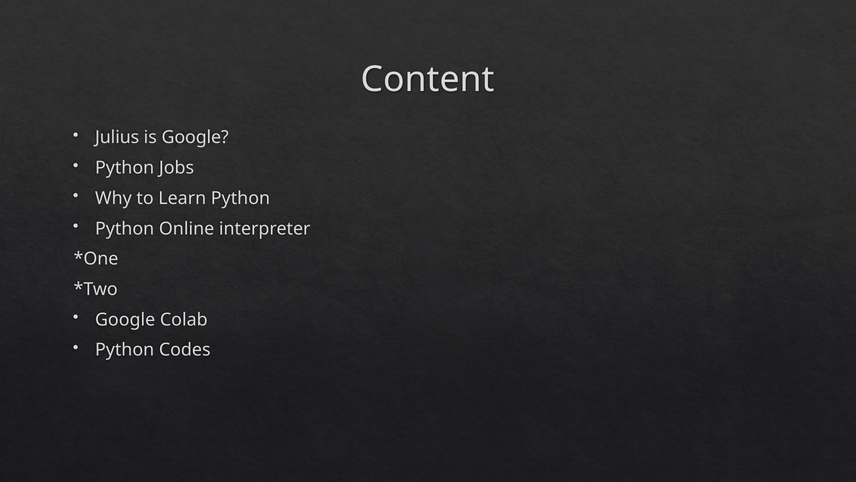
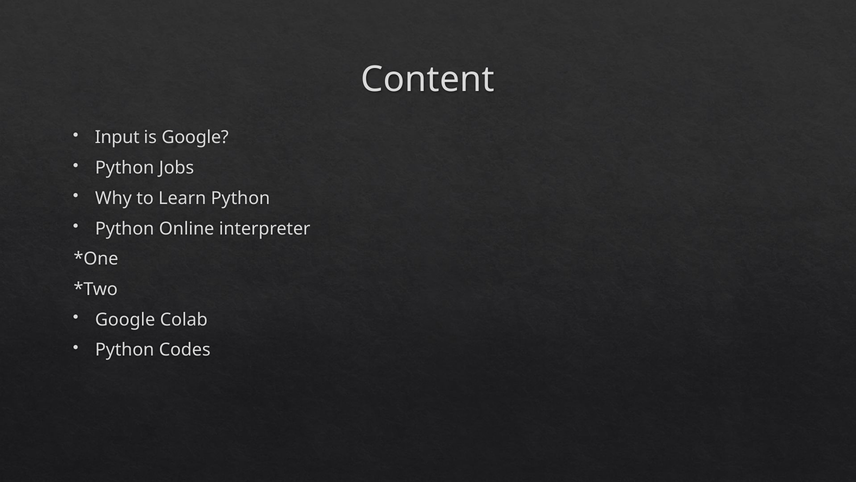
Julius: Julius -> Input (117, 137)
